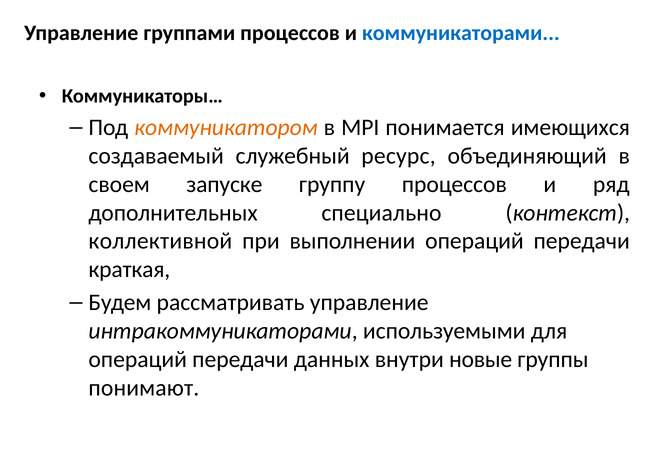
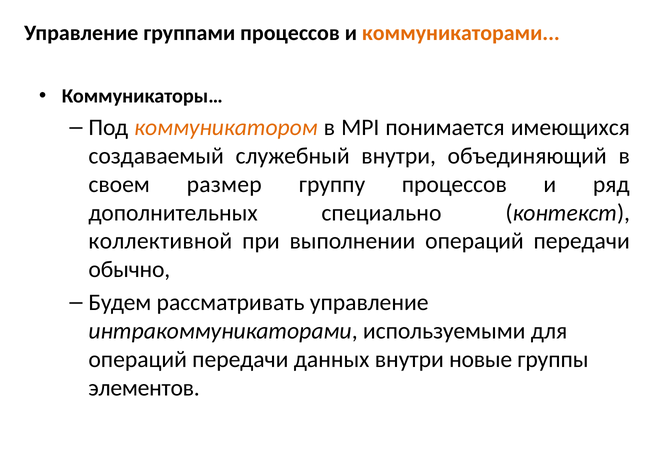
коммуникаторами colour: blue -> orange (461, 33)
служебный ресурс: ресурс -> внутри (399, 156)
запуске: запуске -> размер (224, 184)
краткая: краткая -> обычно (129, 270)
понимают: понимают -> элементов (144, 388)
